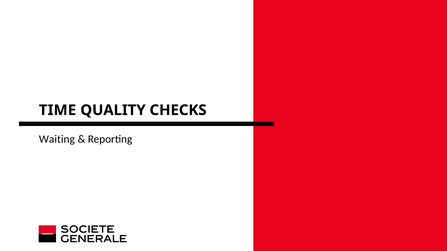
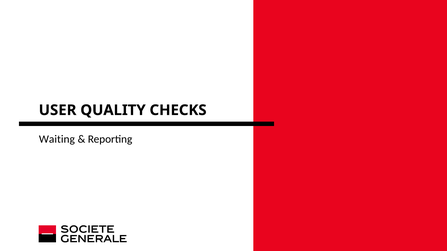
TIME: TIME -> USER (58, 110)
